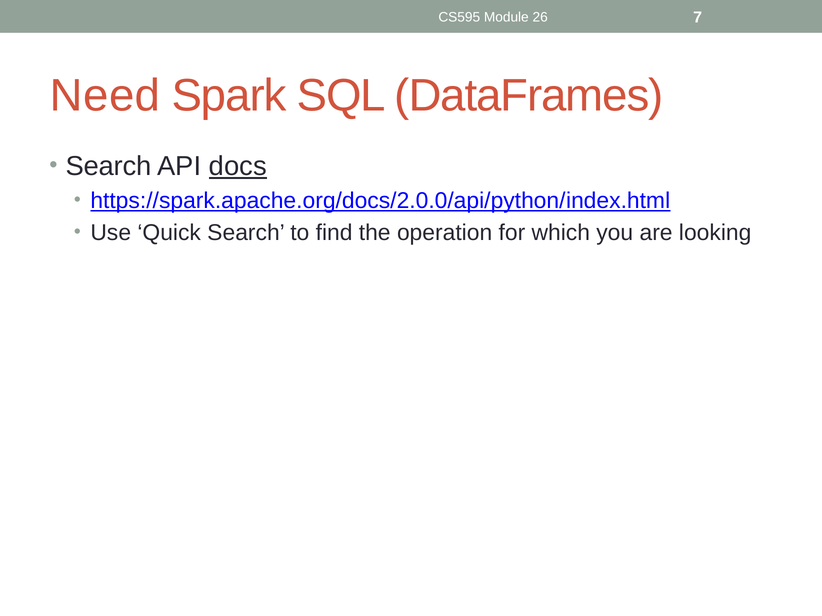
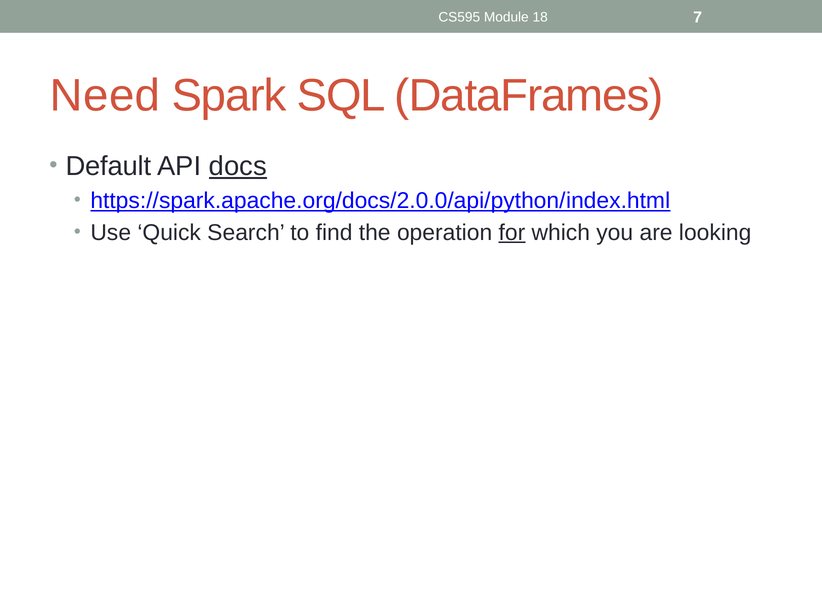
26: 26 -> 18 (540, 17)
Search: Search -> Default (108, 166)
for underline: none -> present (512, 233)
